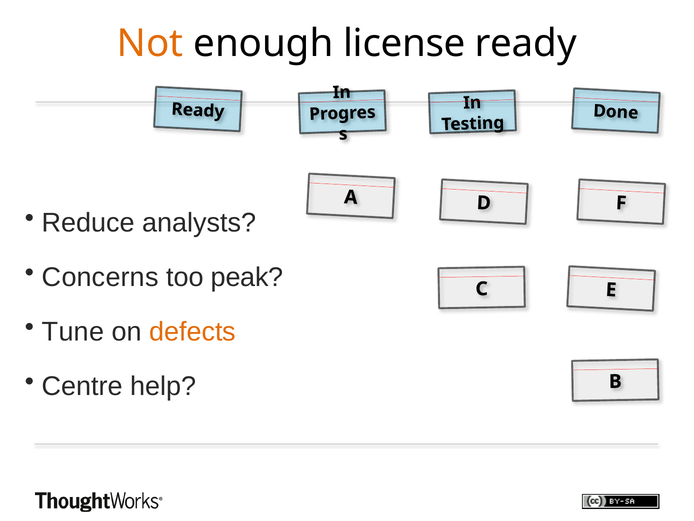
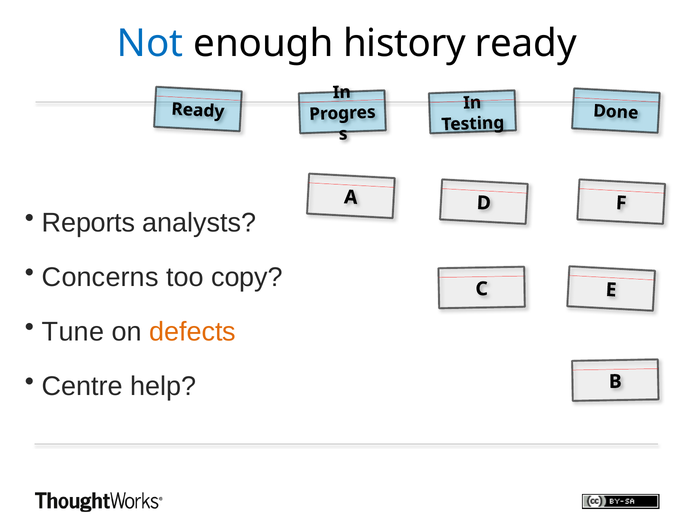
Not colour: orange -> blue (150, 44)
license: license -> history (404, 44)
Reduce: Reduce -> Reports (89, 223)
peak: peak -> copy (247, 277)
